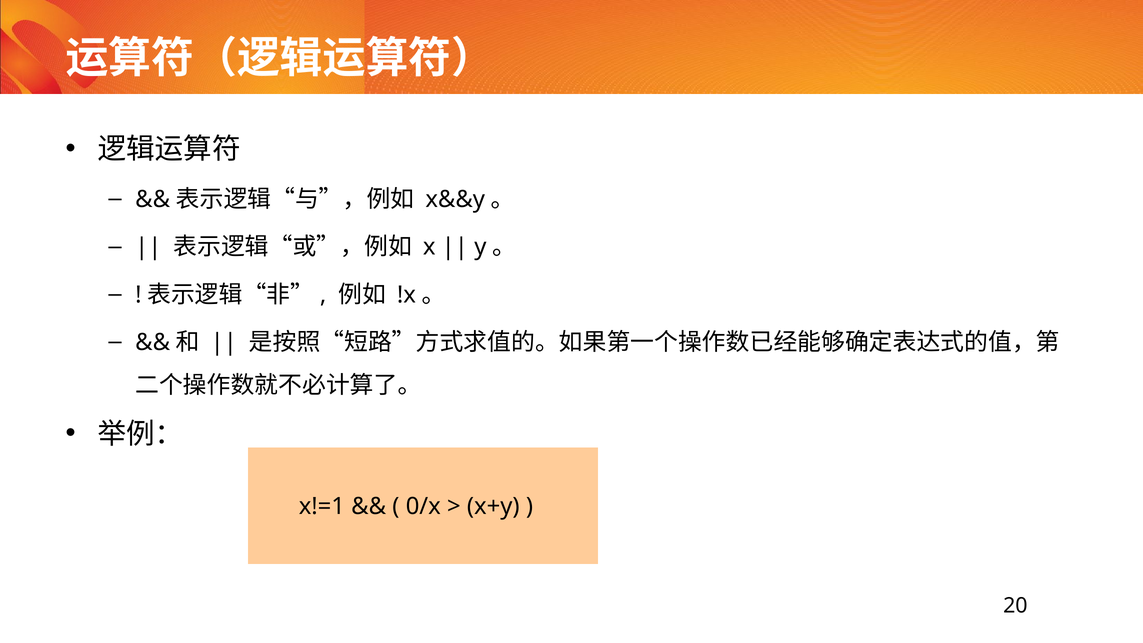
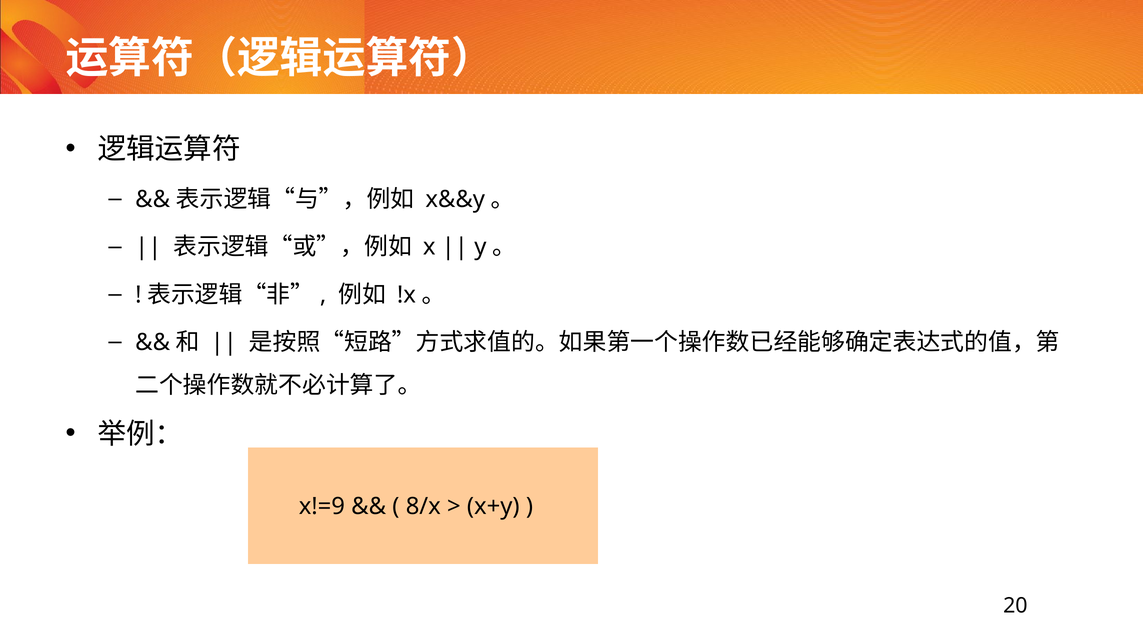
x!=1: x!=1 -> x!=9 (322, 506)
0/x: 0/x -> 8/x (423, 506)
